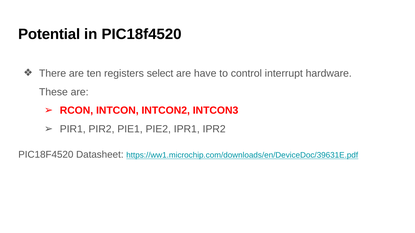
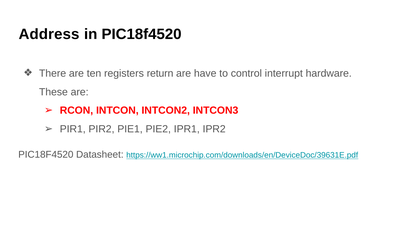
Potential: Potential -> Address (49, 34)
select: select -> return (160, 73)
